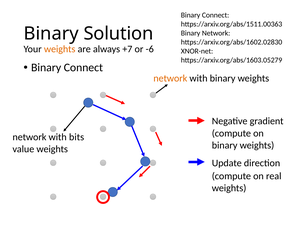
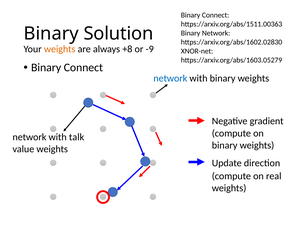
+7: +7 -> +8 (127, 49)
-6: -6 -> -9 (150, 49)
network colour: orange -> blue (170, 78)
bits: bits -> talk (77, 137)
